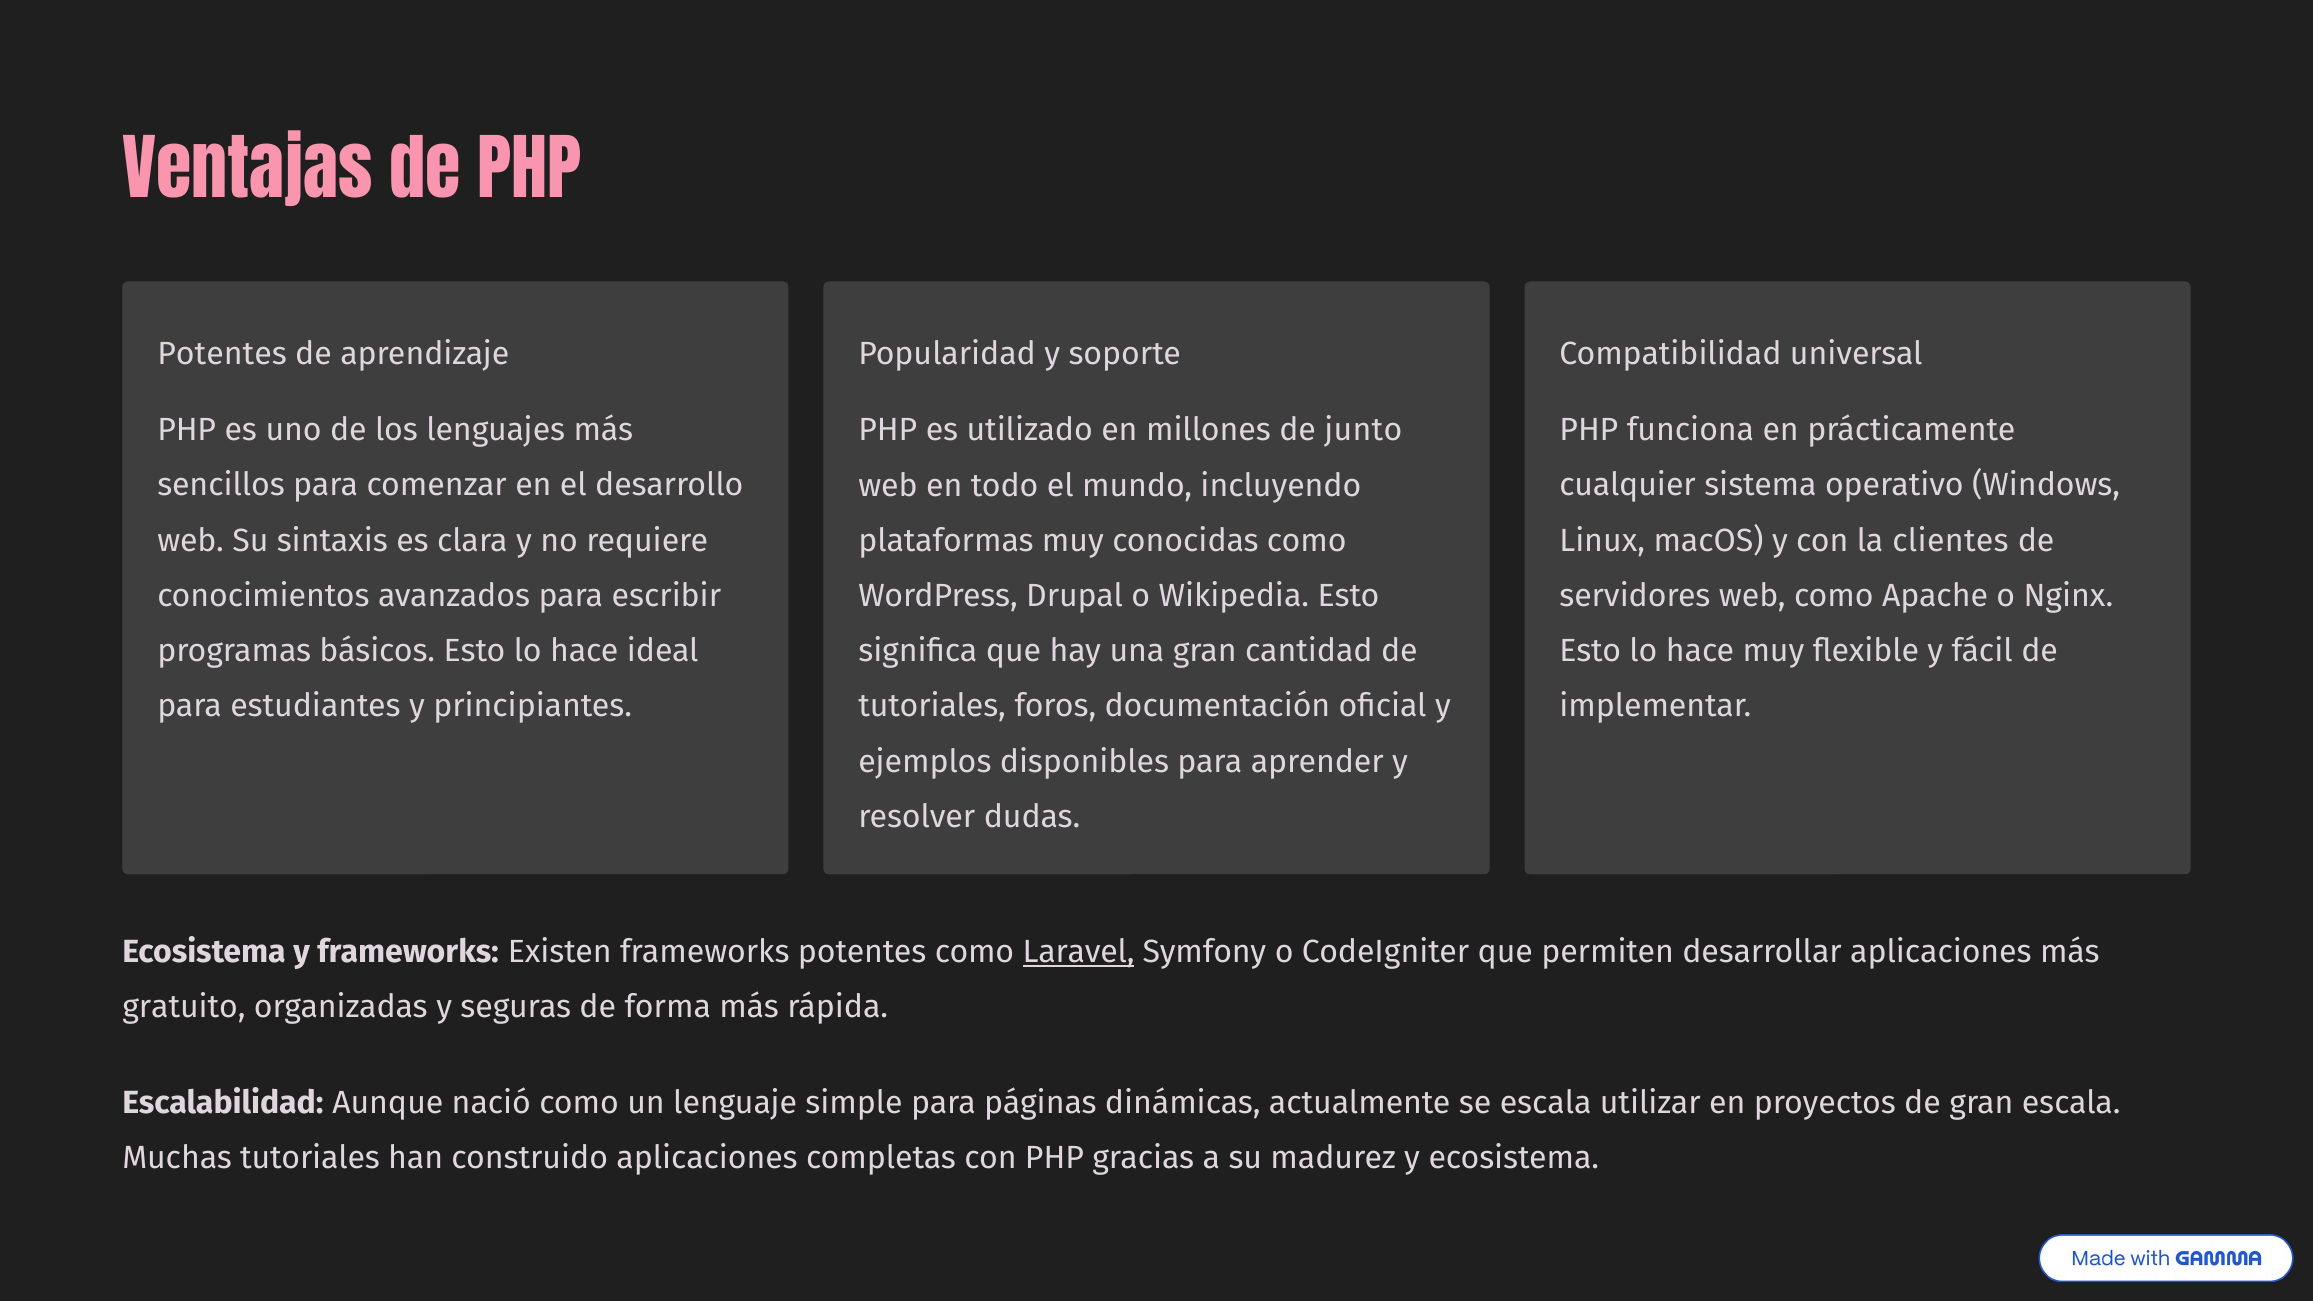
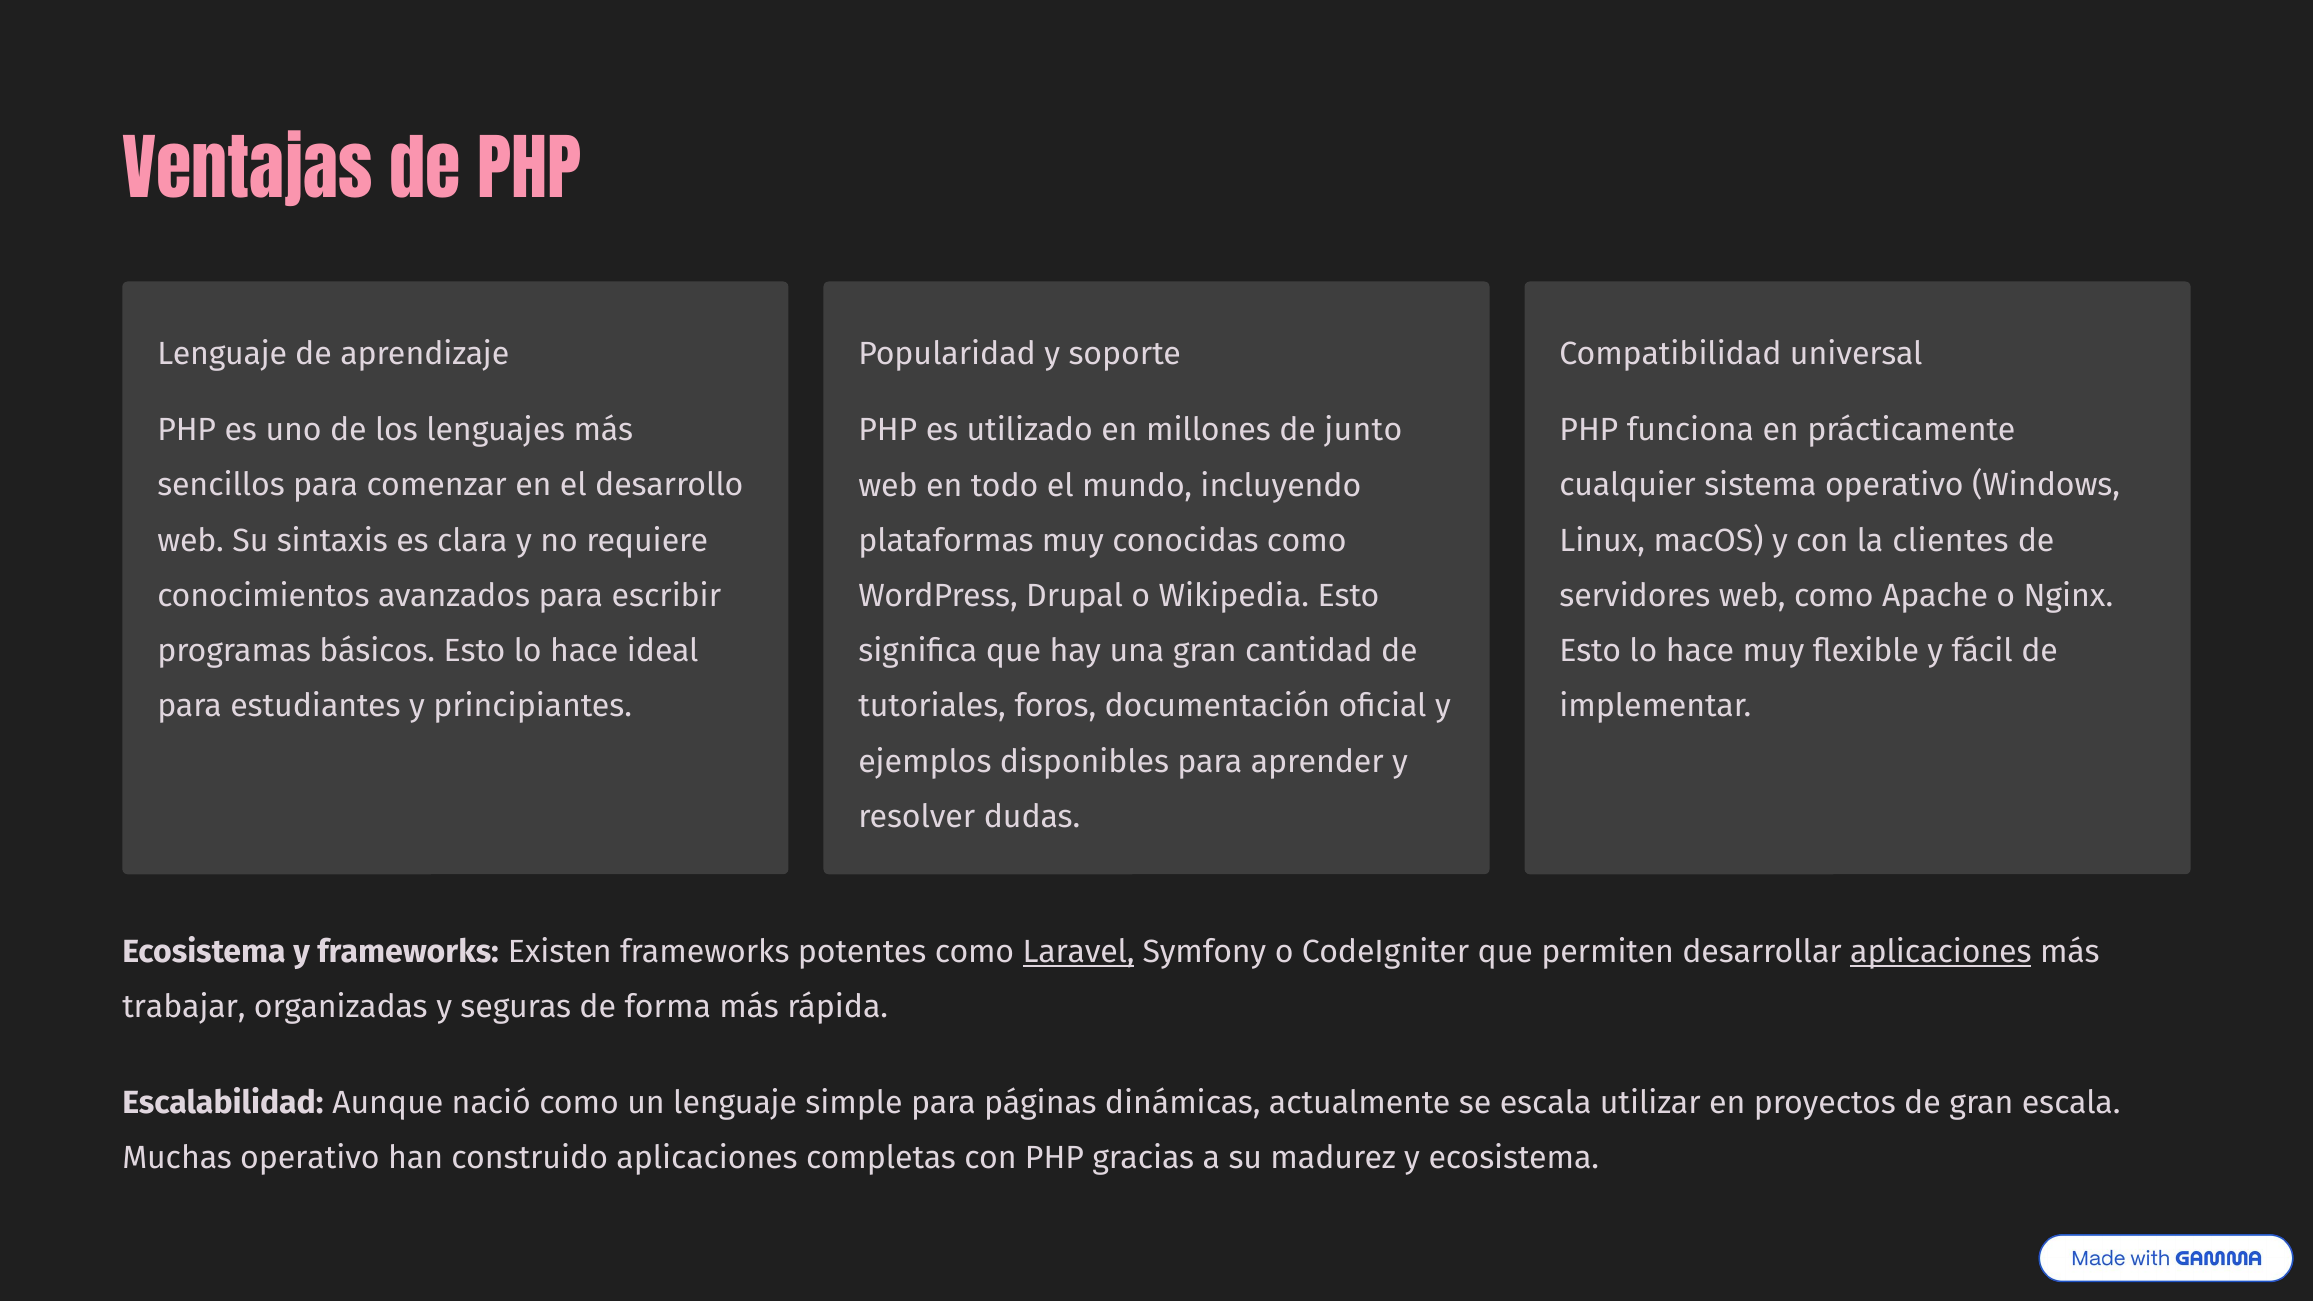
Potentes: Potentes -> Lenguaje (222, 354)
aplicaciones underline: none -> present (1941, 952)
gratuito: gratuito -> trabajar (184, 1007)
Muchas tutoriales: tutoriales -> operativo (310, 1158)
